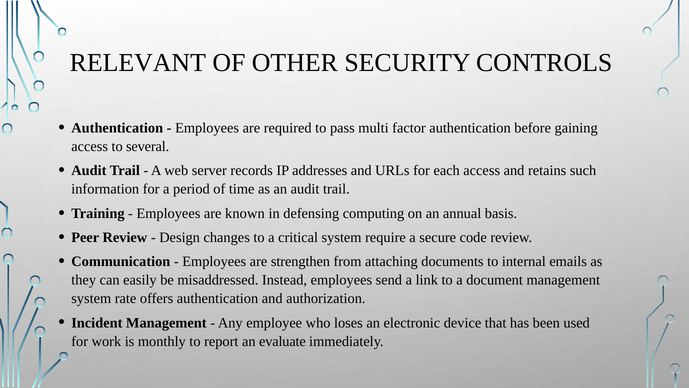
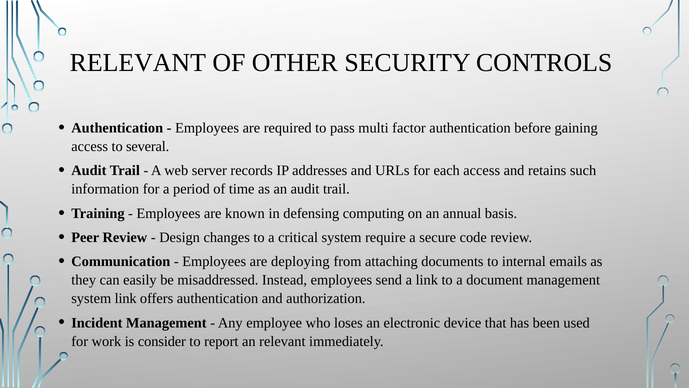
strengthen: strengthen -> deploying (300, 261)
system rate: rate -> link (126, 298)
monthly: monthly -> consider (162, 341)
an evaluate: evaluate -> relevant (282, 341)
